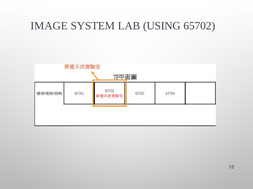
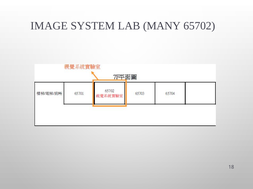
USING: USING -> MANY (162, 26)
